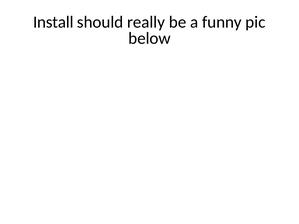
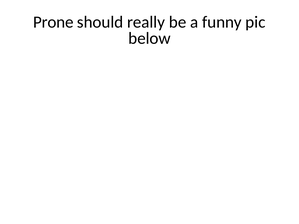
Install: Install -> Prone (53, 22)
